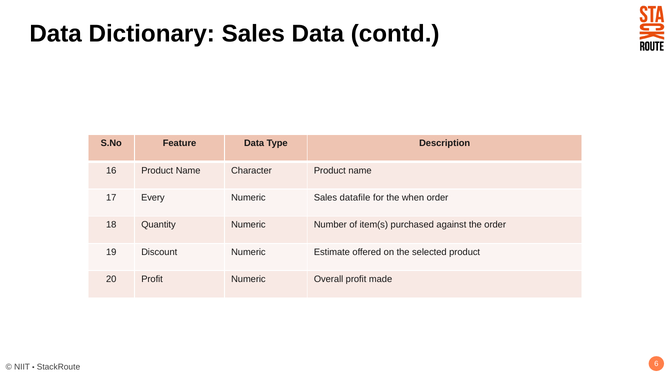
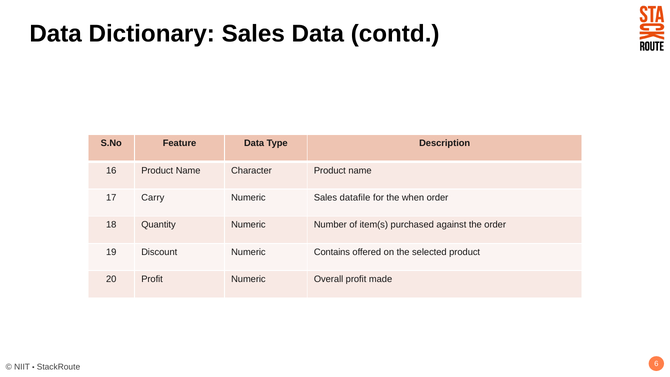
Every: Every -> Carry (153, 198)
Estimate: Estimate -> Contains (332, 252)
